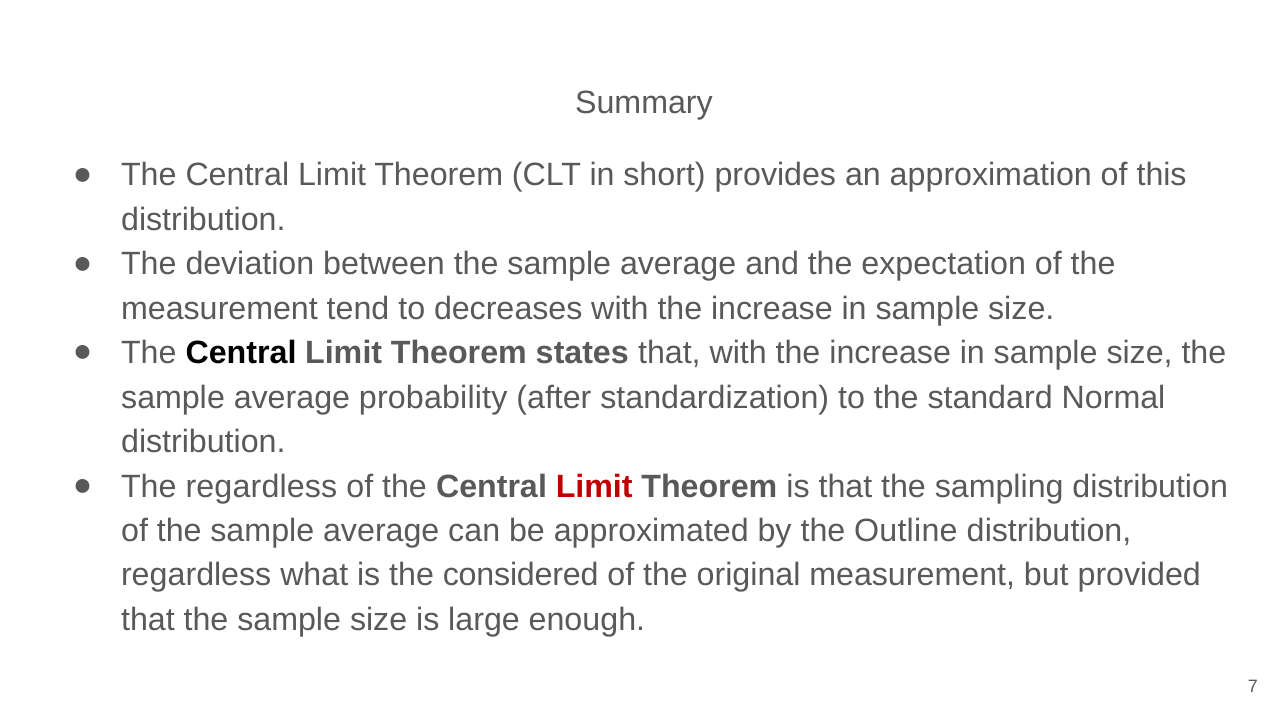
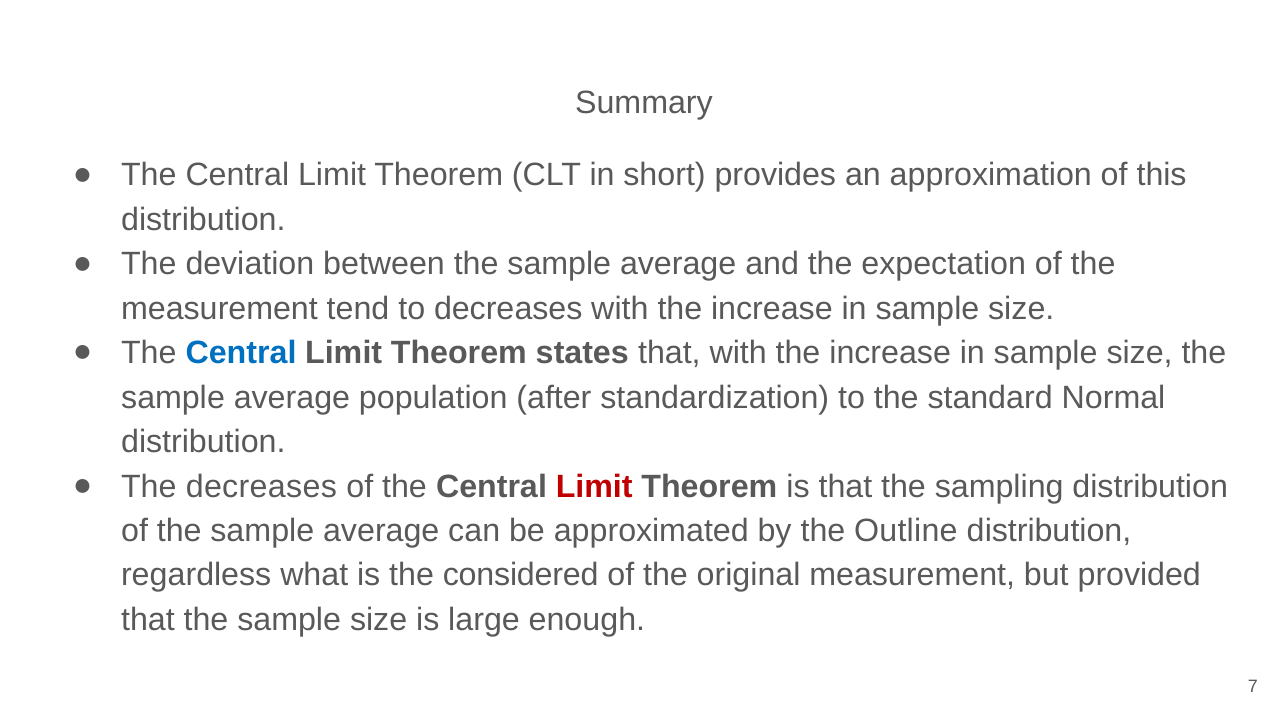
Central colour: black -> blue (241, 353)
probability: probability -> population (433, 397)
The regardless: regardless -> decreases (261, 486)
